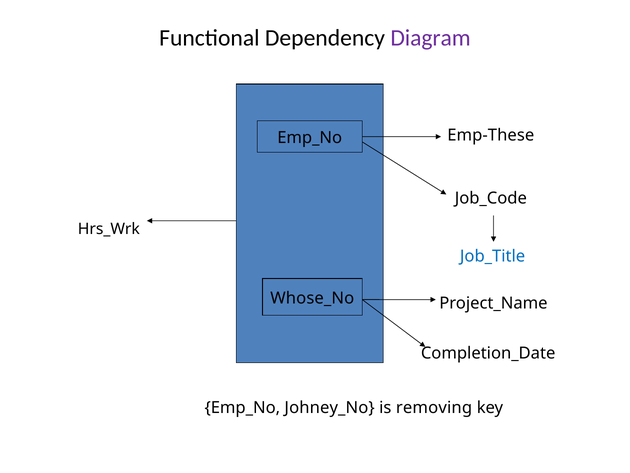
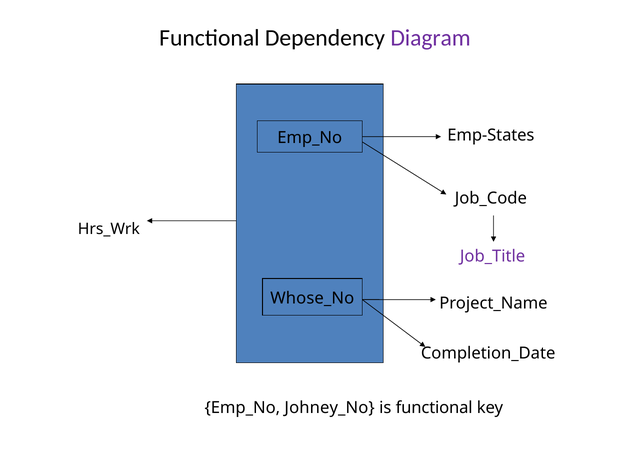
Emp-These: Emp-These -> Emp-States (491, 135)
Job_Title colour: blue -> purple (493, 256)
is removing: removing -> functional (434, 407)
